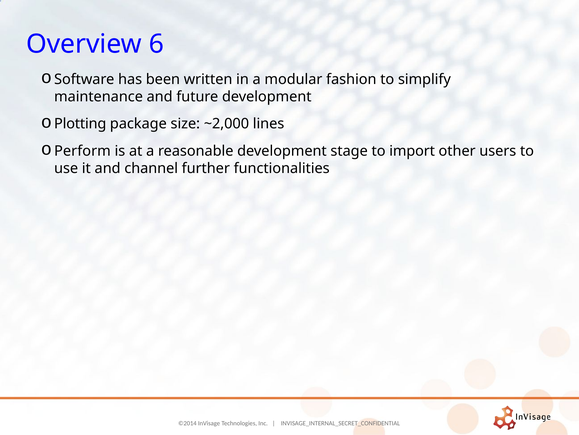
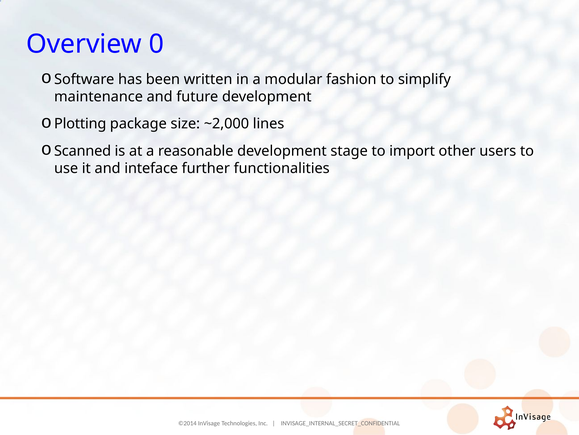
6: 6 -> 0 (156, 44)
Perform: Perform -> Scanned (83, 151)
channel: channel -> inteface (151, 168)
